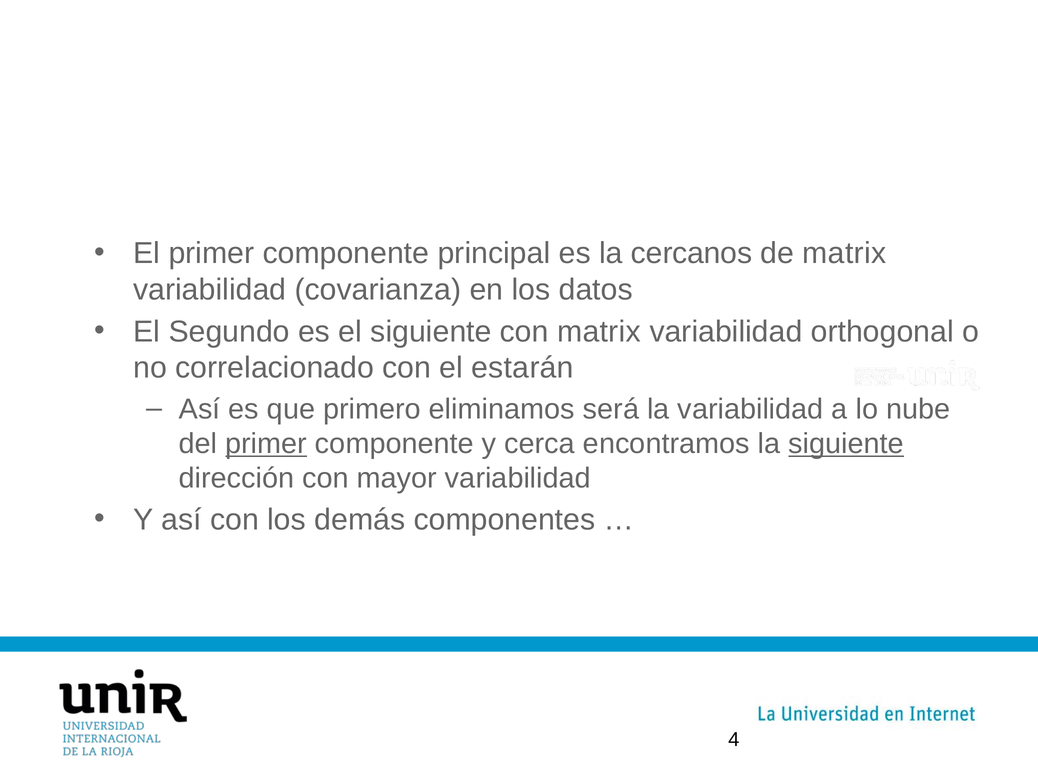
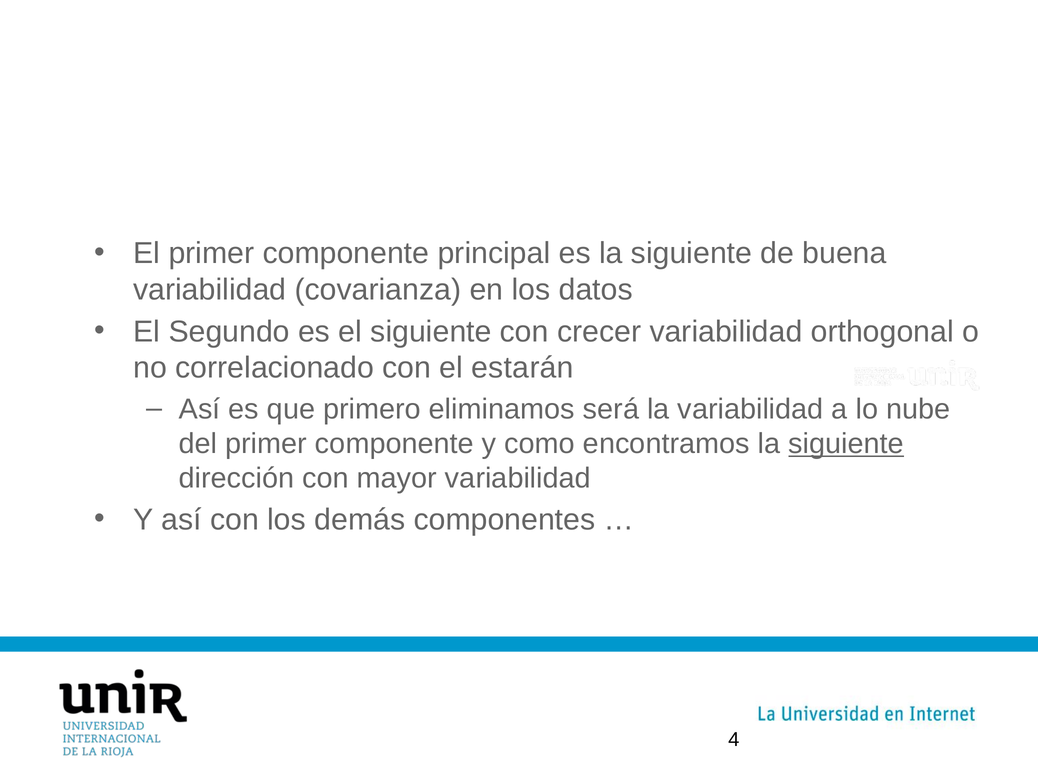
es la cercanos: cercanos -> siguiente (692, 253)
de matrix: matrix -> buena (844, 253)
con matrix: matrix -> crecer (599, 332)
primer underline: present -> none (266, 444)
cerca: cerca -> como (540, 444)
